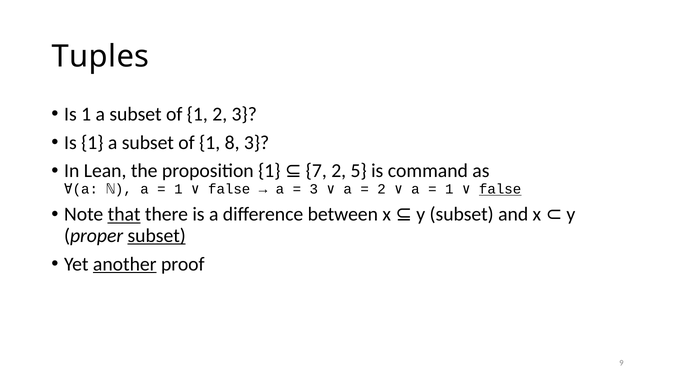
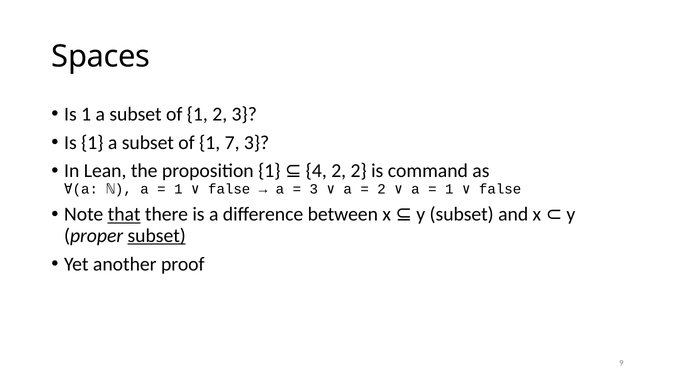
Tuples: Tuples -> Spaces (101, 57)
8: 8 -> 7 (232, 142)
7: 7 -> 4 (316, 171)
2 5: 5 -> 2 (359, 171)
false underline: present -> none (500, 189)
another underline: present -> none (125, 264)
